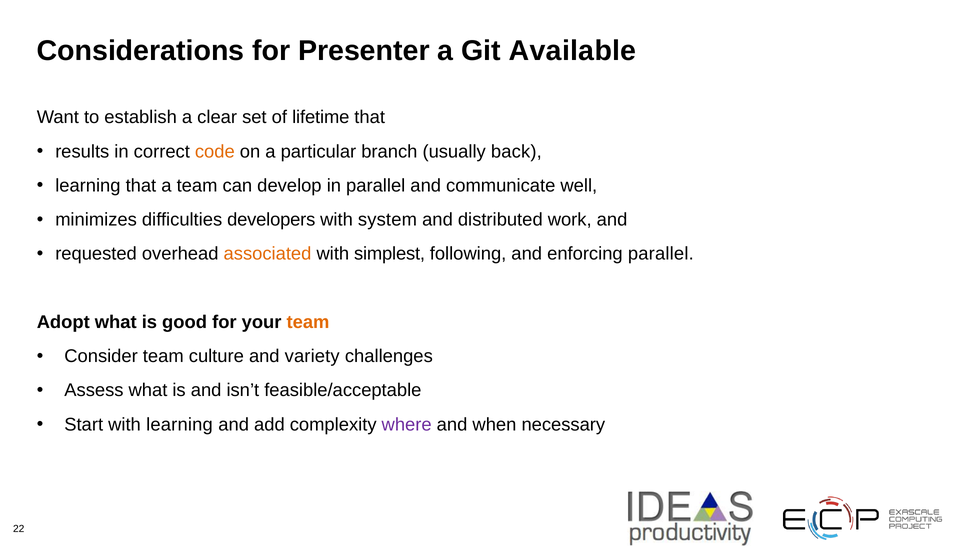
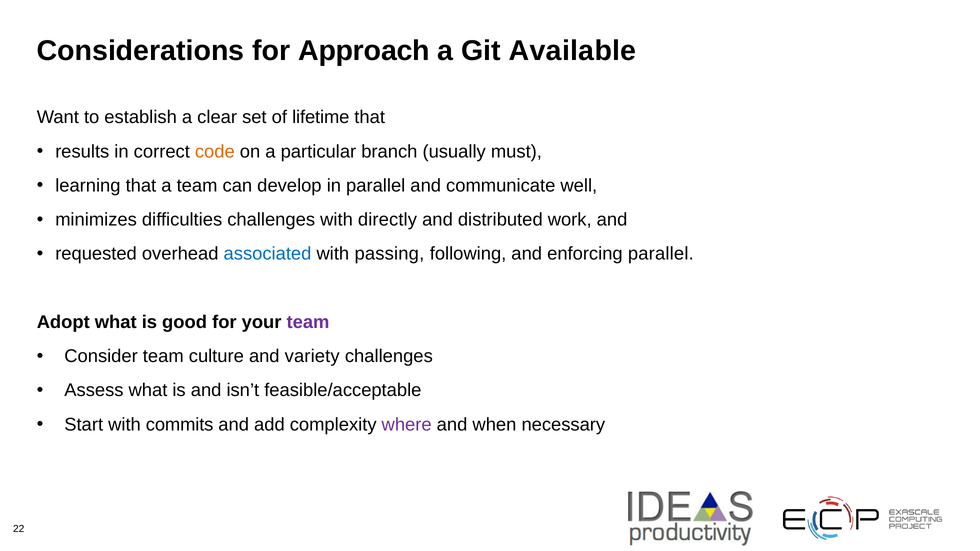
Presenter: Presenter -> Approach (364, 51)
back: back -> must (516, 152)
difficulties developers: developers -> challenges (271, 220)
system: system -> directly (387, 220)
associated colour: orange -> blue (268, 254)
simplest: simplest -> passing (389, 254)
team colour: orange -> purple (308, 322)
with learning: learning -> commits (180, 425)
